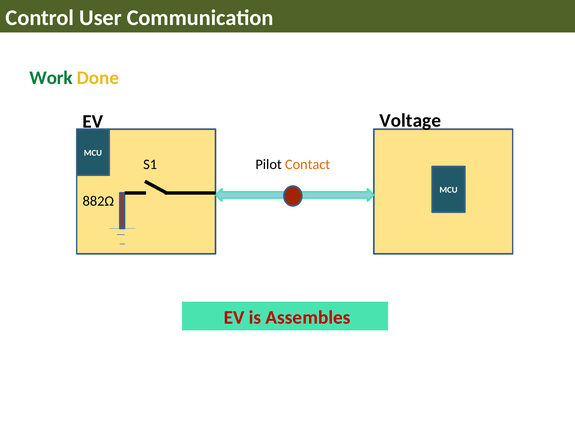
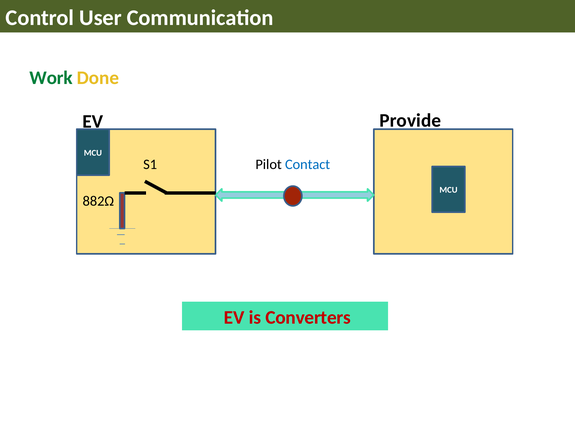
Voltage: Voltage -> Provide (410, 121)
Contact colour: orange -> blue (308, 164)
Assembles: Assembles -> Converters (308, 318)
